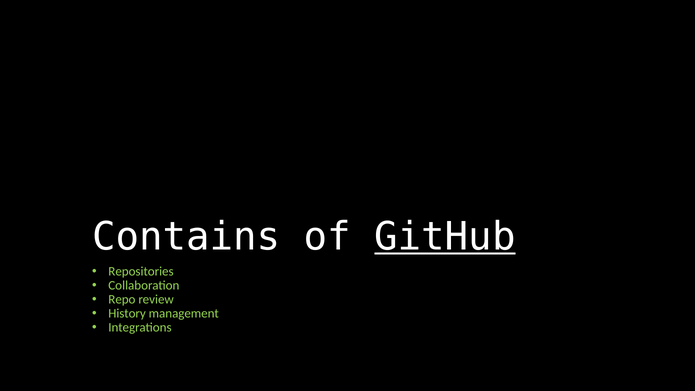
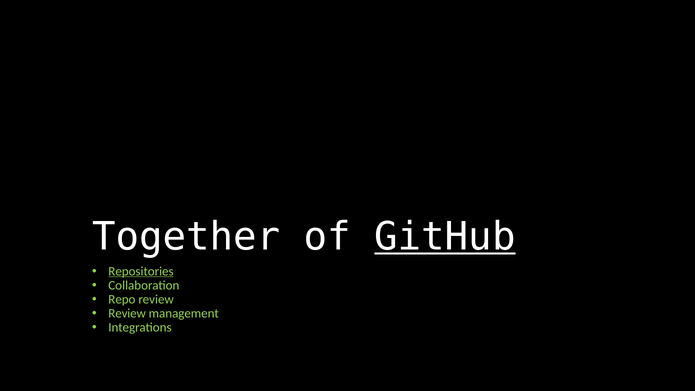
Contains: Contains -> Together (186, 237)
Repositories underline: none -> present (141, 271)
History: History -> Review (127, 313)
